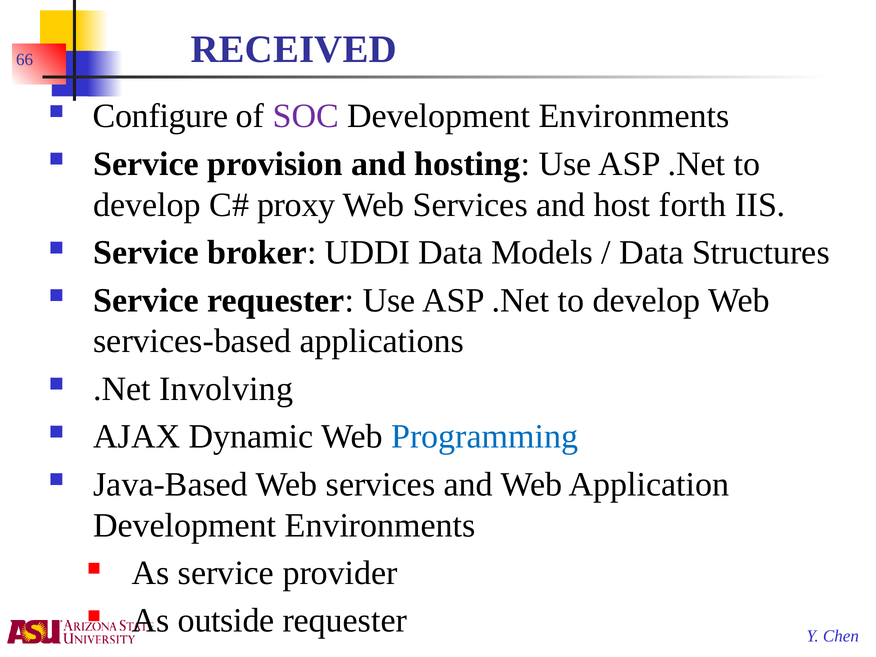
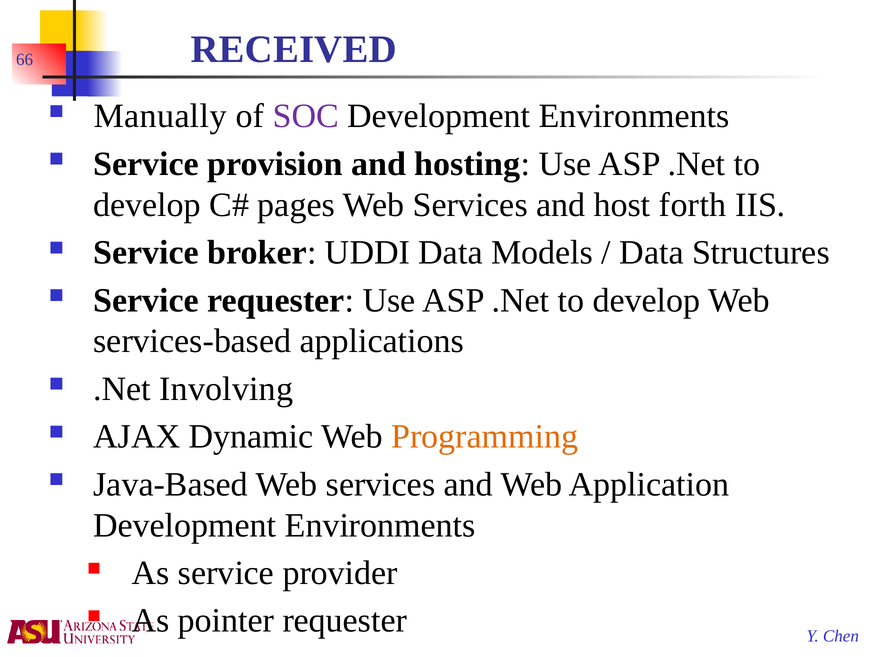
Configure: Configure -> Manually (160, 116)
proxy: proxy -> pages (296, 205)
Programming colour: blue -> orange (485, 437)
outside: outside -> pointer (226, 621)
